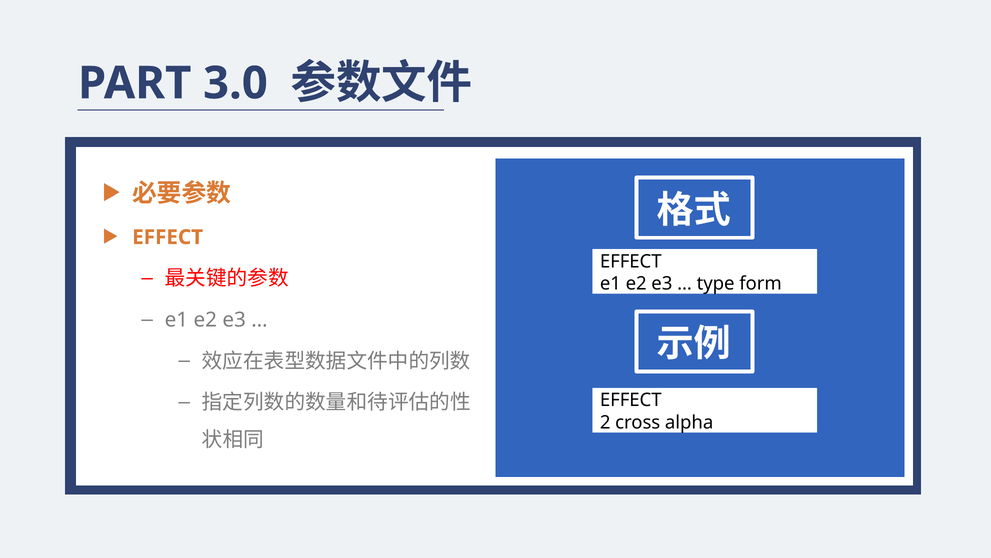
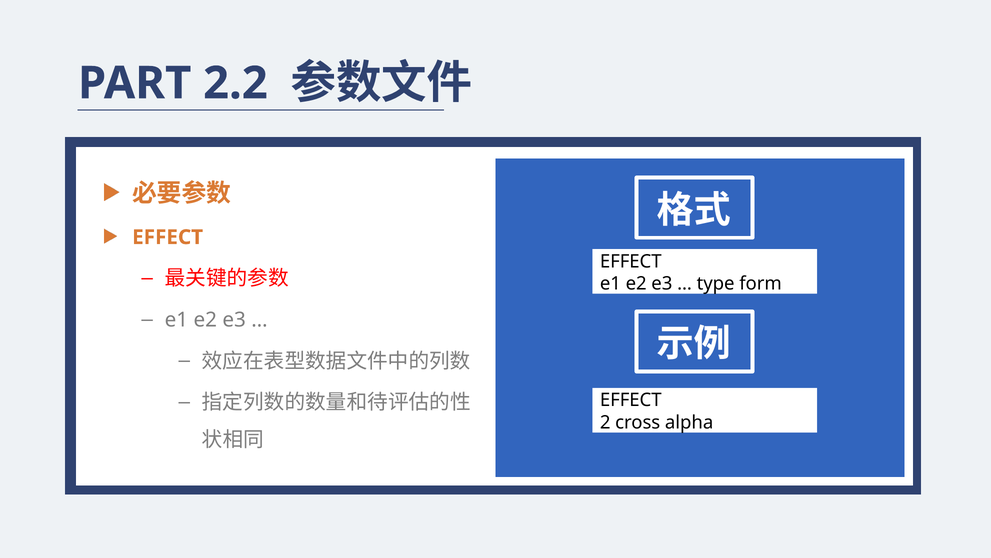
3.0: 3.0 -> 2.2 (235, 83)
